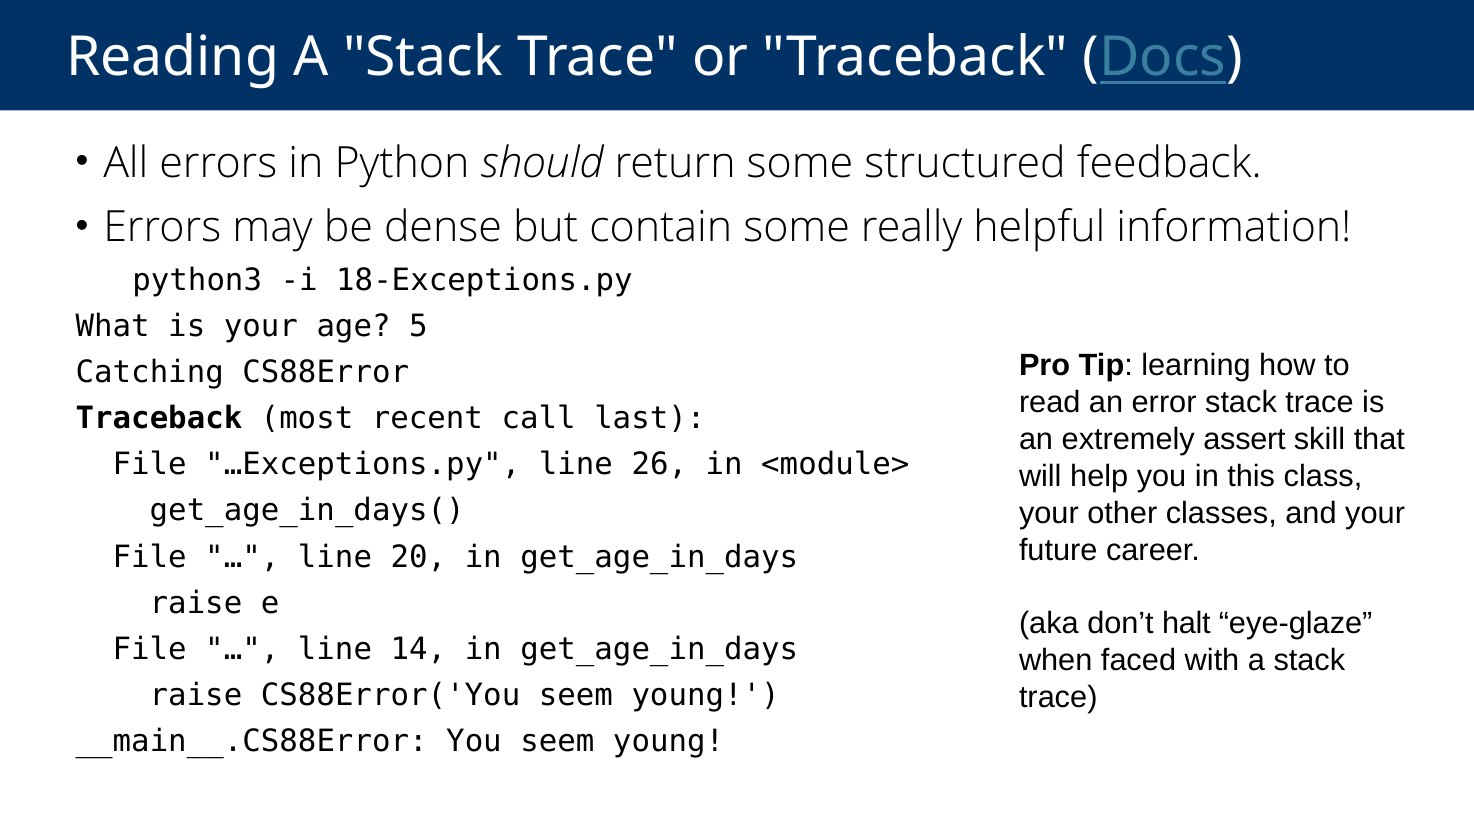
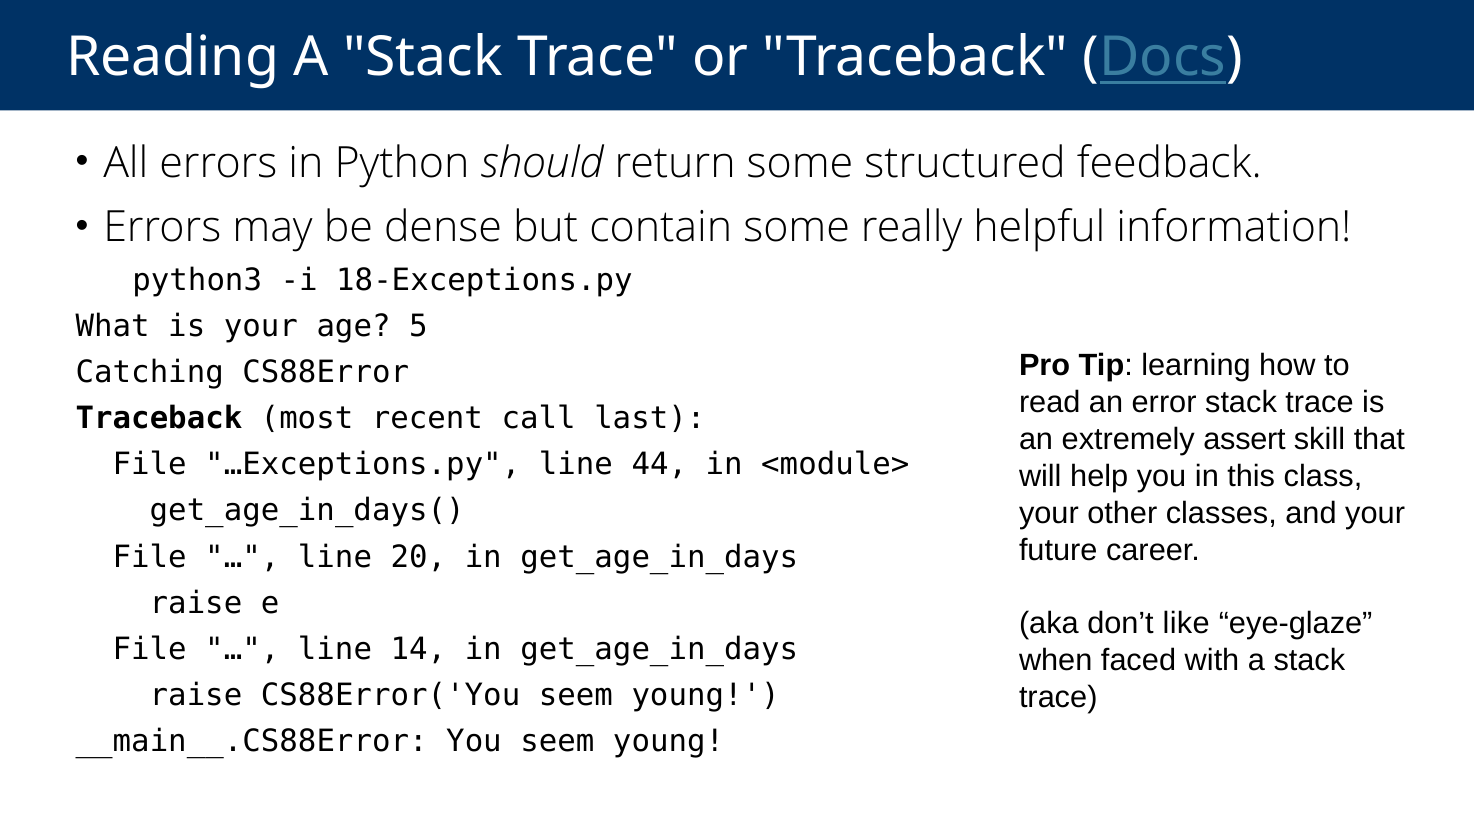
26: 26 -> 44 (659, 465)
halt: halt -> like (1186, 624)
